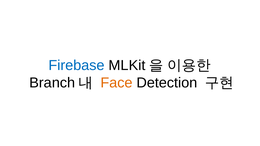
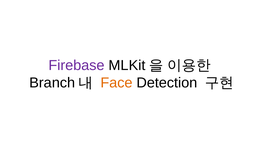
Firebase colour: blue -> purple (77, 65)
